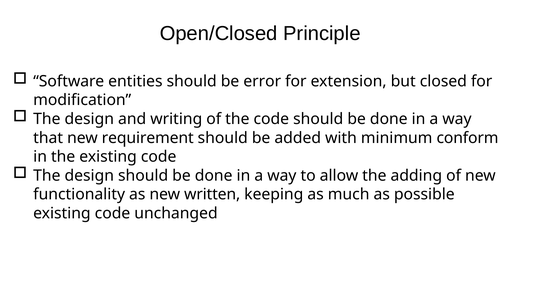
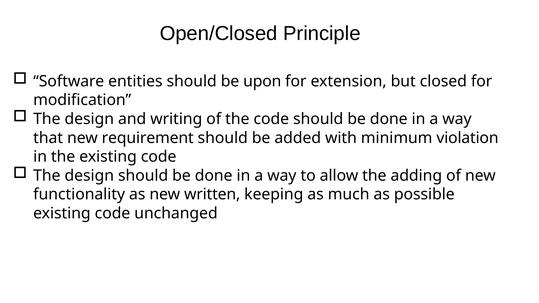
error: error -> upon (262, 81)
conform: conform -> violation (467, 138)
